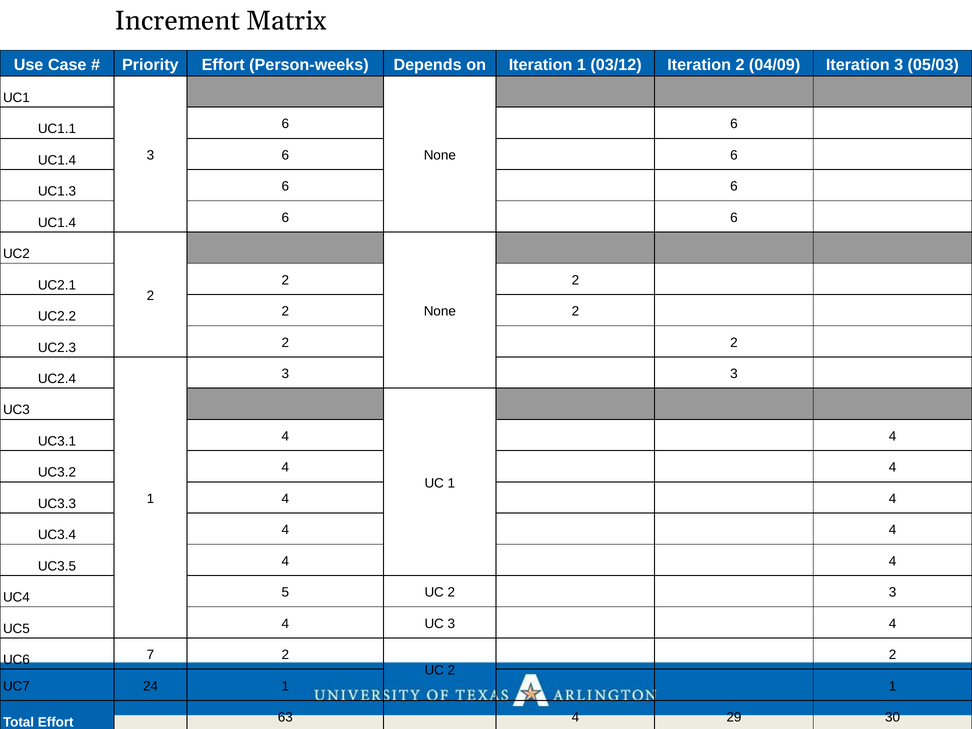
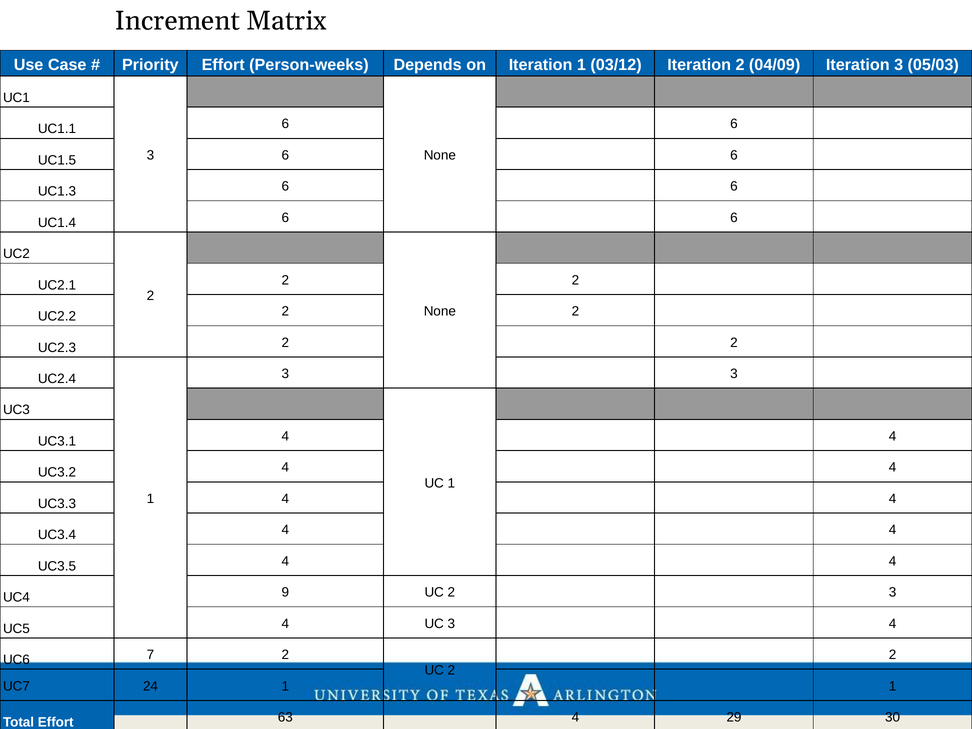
UC1.4: UC1.4 -> UC1.5 (57, 160)
UC4 5: 5 -> 9 (285, 592)
